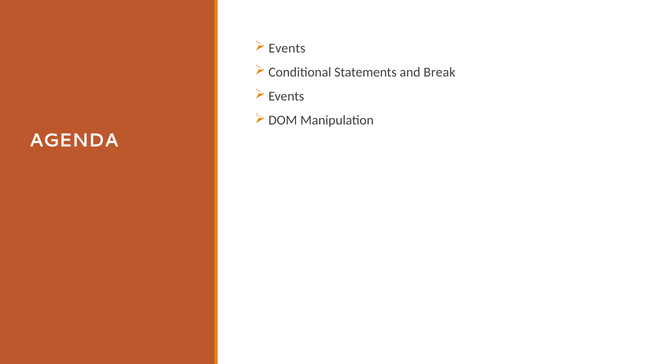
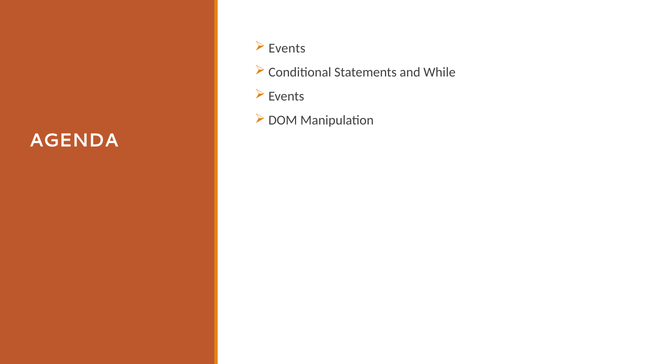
Break: Break -> While (440, 72)
